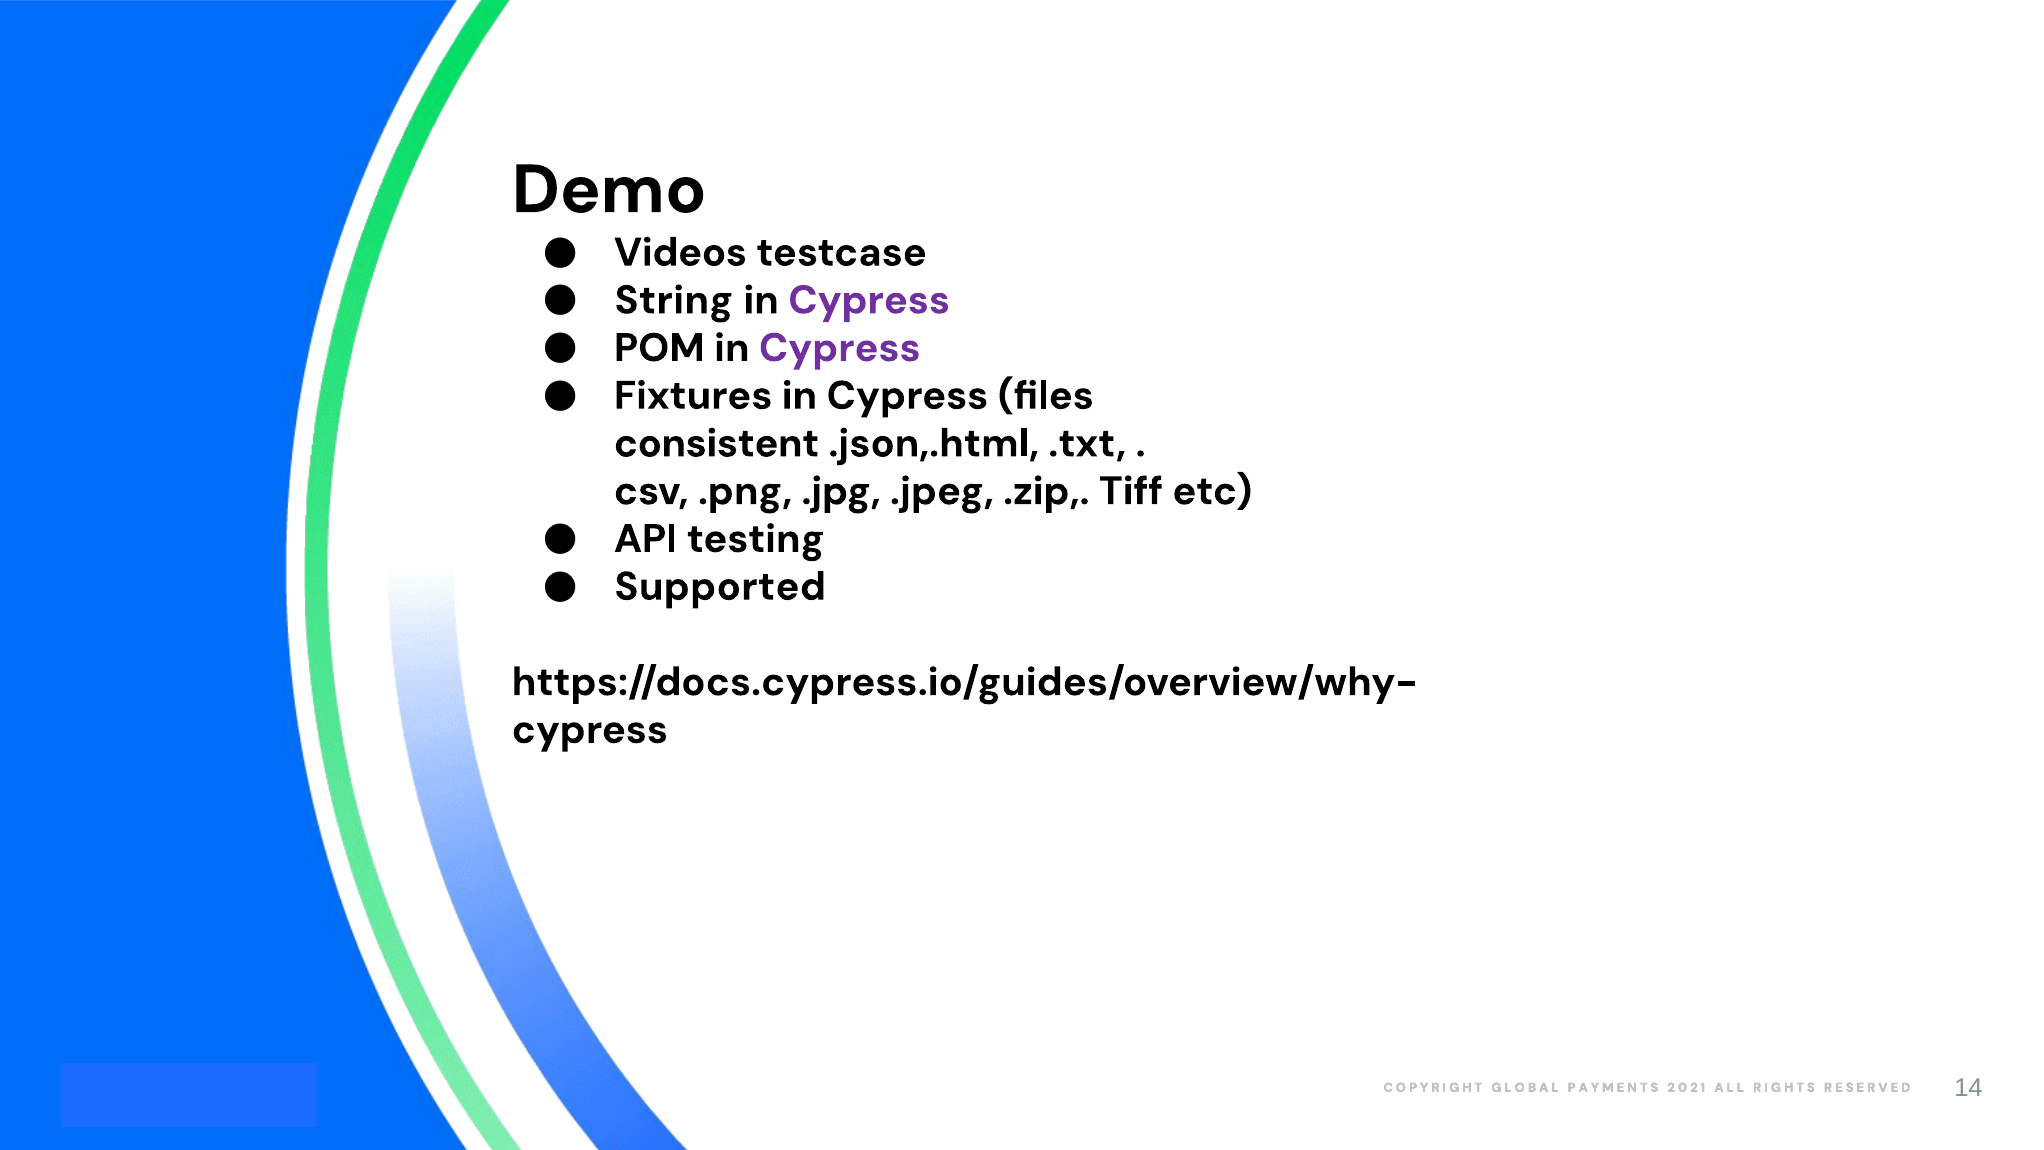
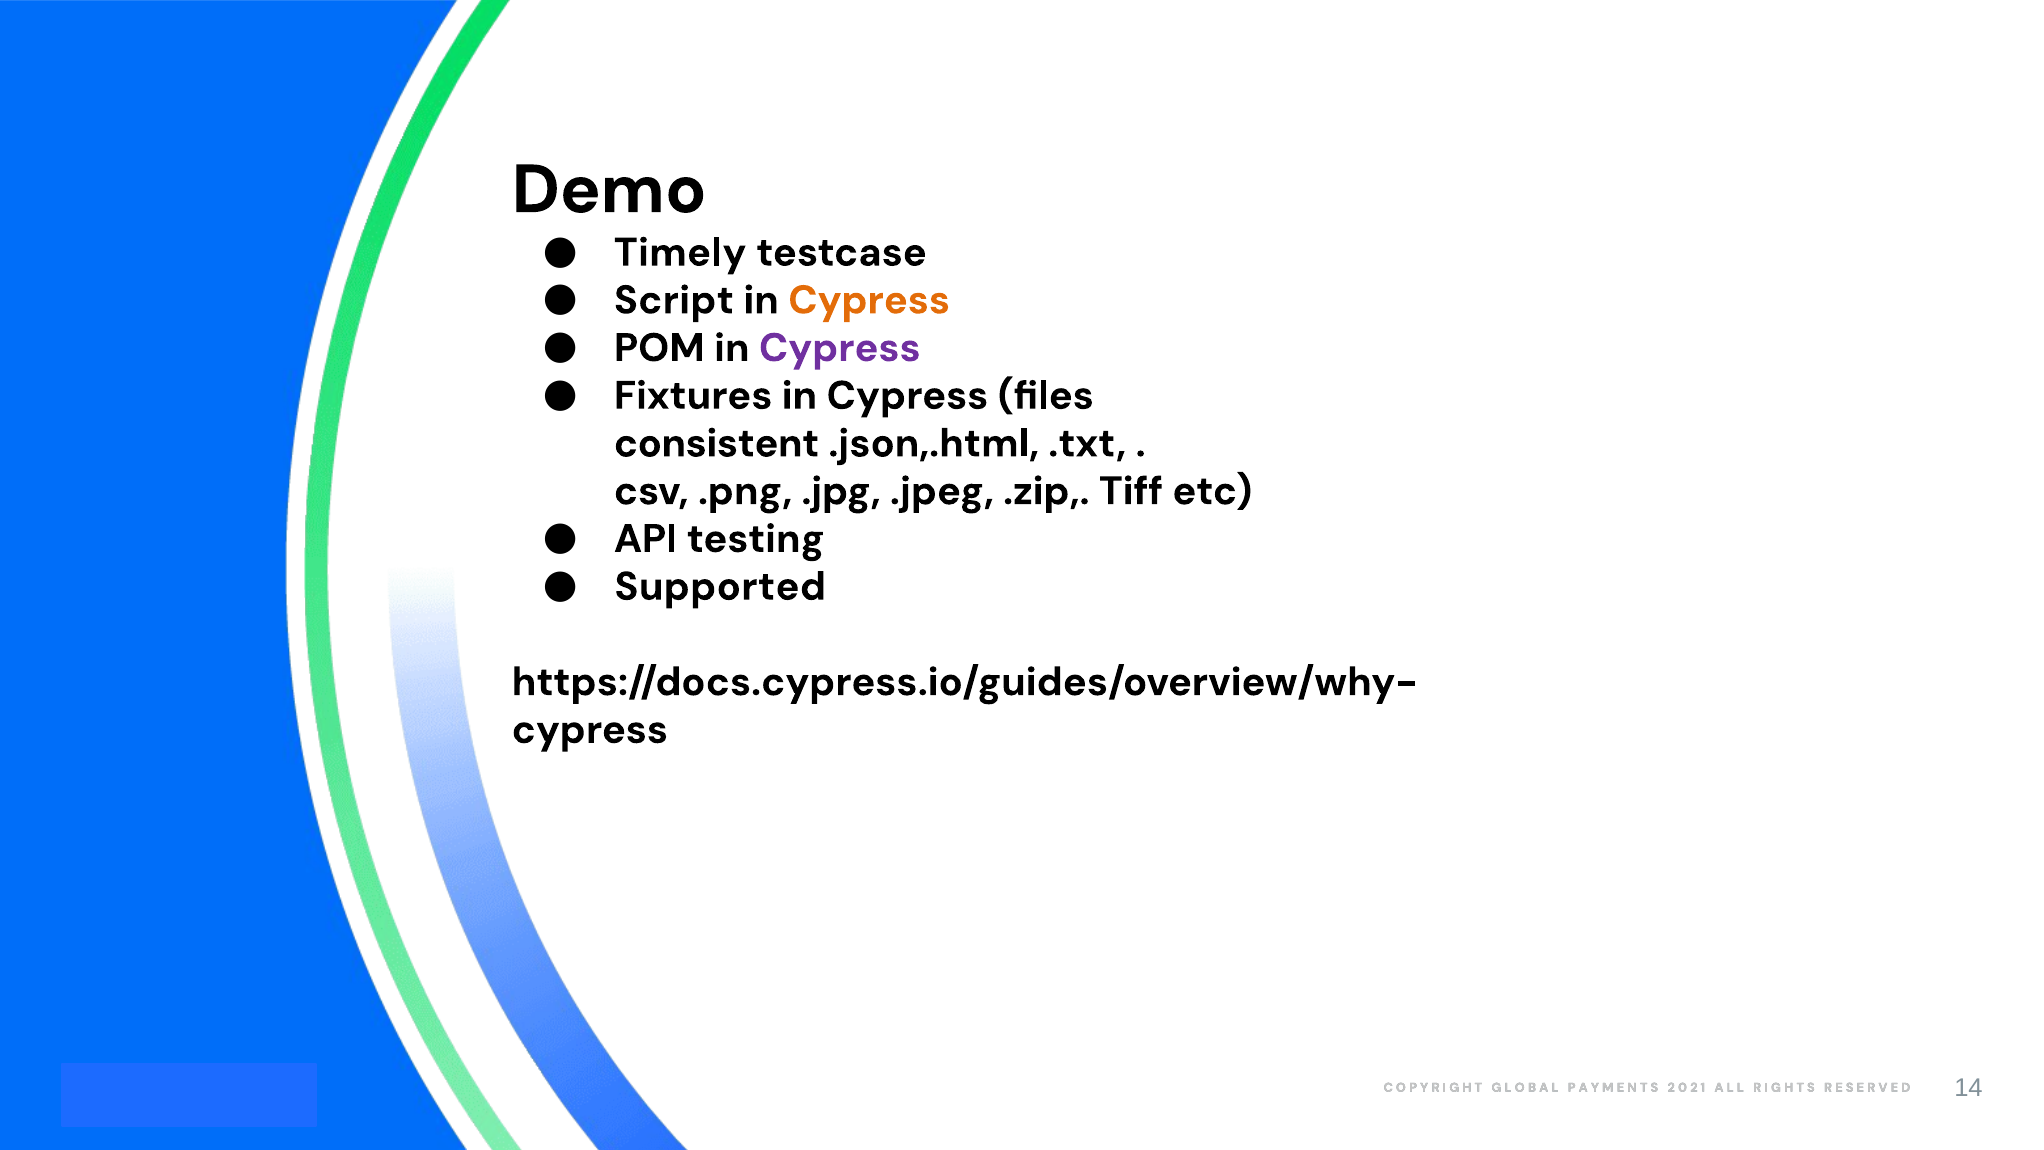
Videos: Videos -> Timely (680, 252)
String: String -> Script (674, 300)
Cypress colour: purple -> orange (869, 300)
